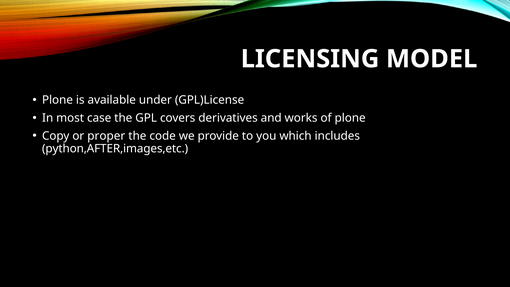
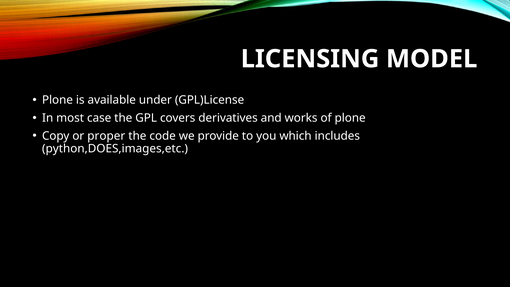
python,AFTER,images,etc: python,AFTER,images,etc -> python,DOES,images,etc (115, 148)
